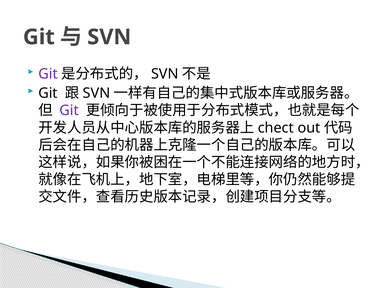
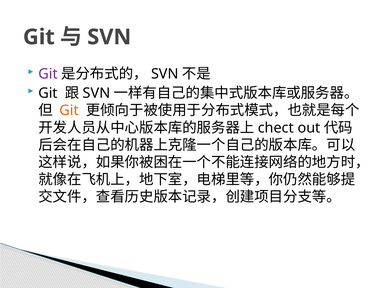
Git colour: purple -> orange (69, 110)
